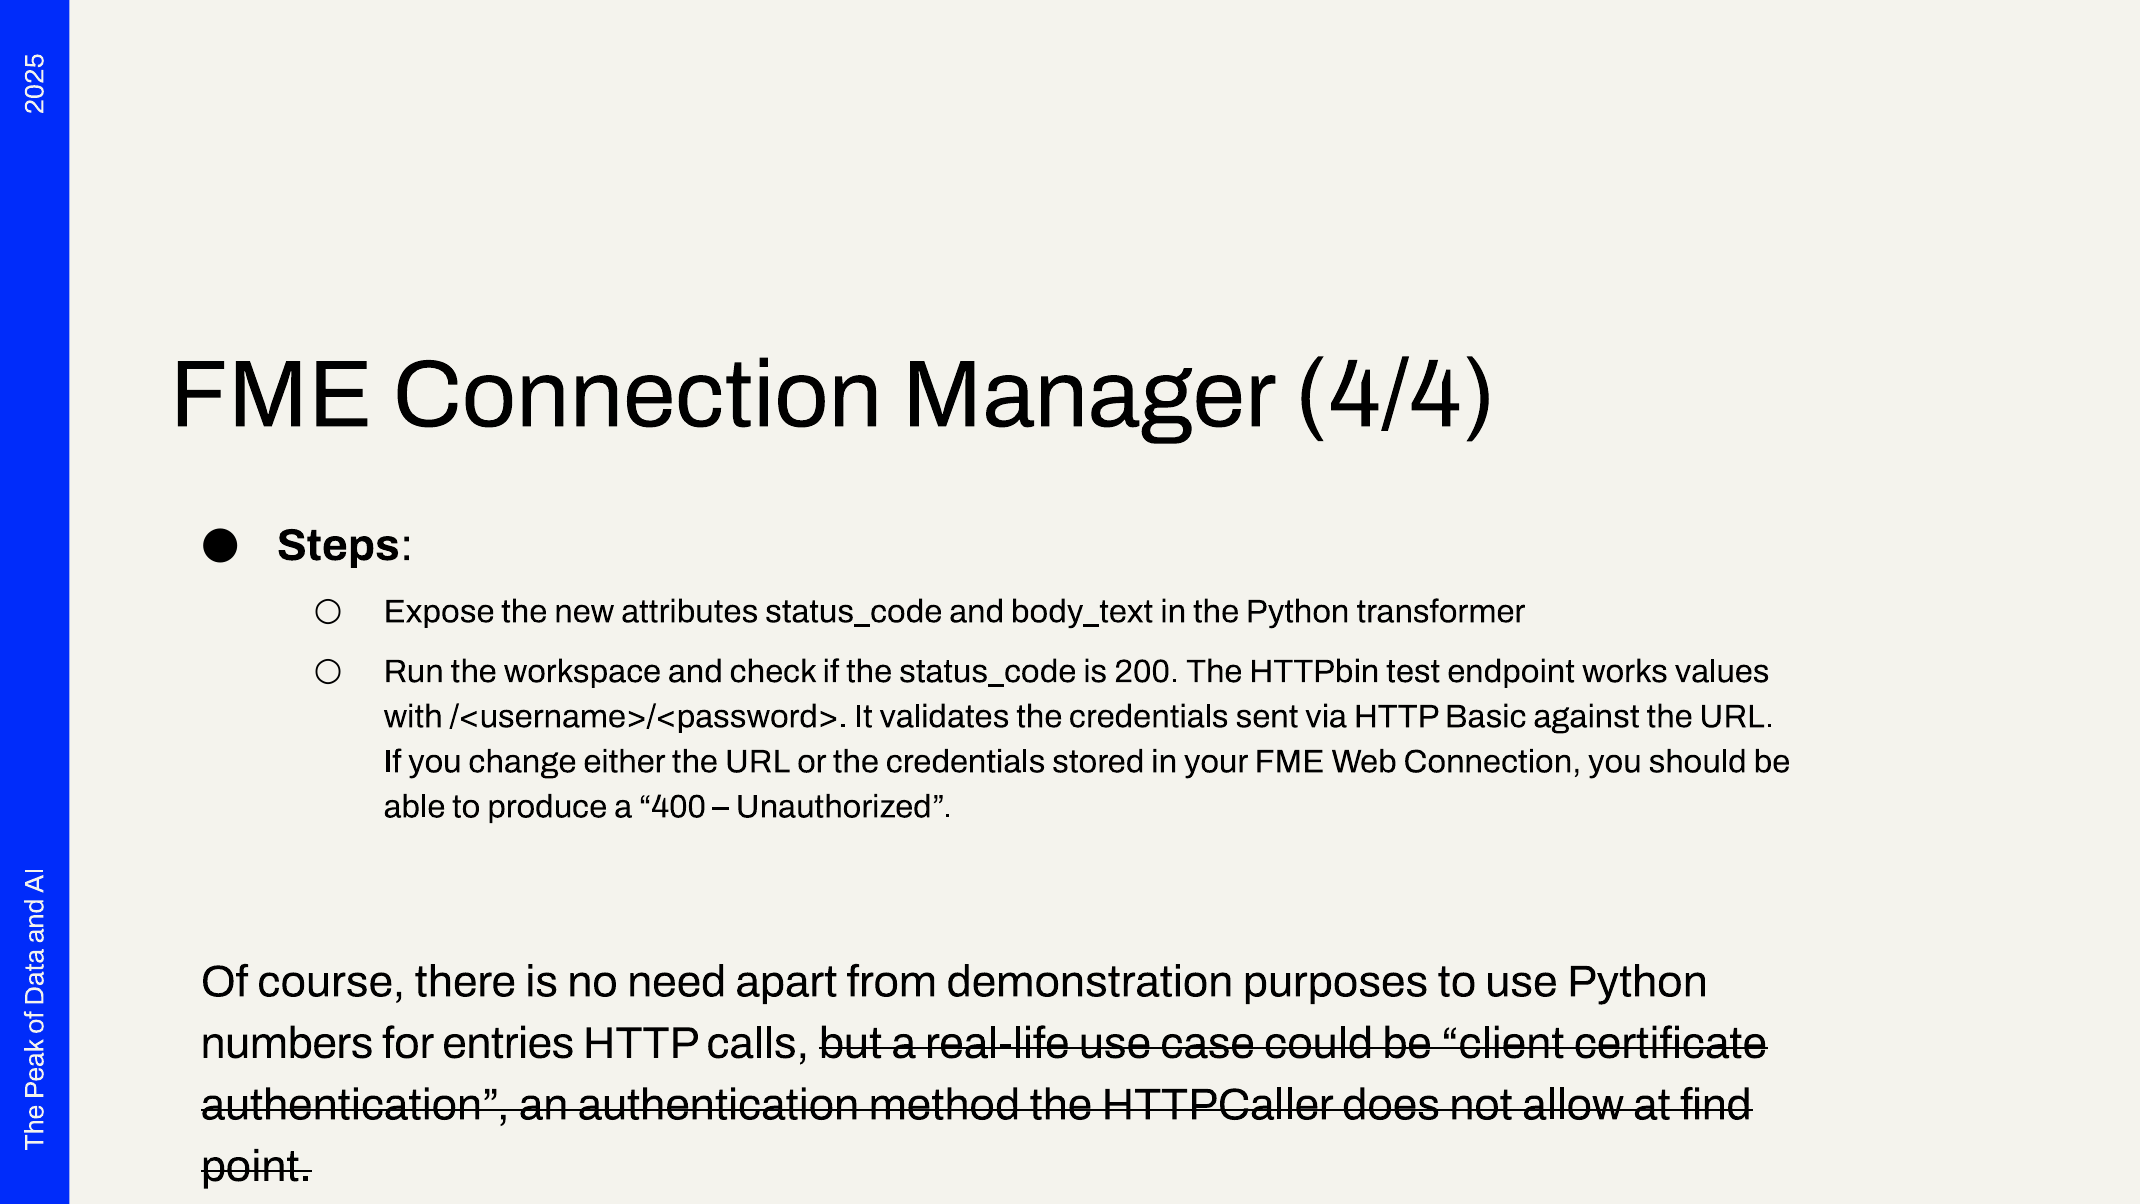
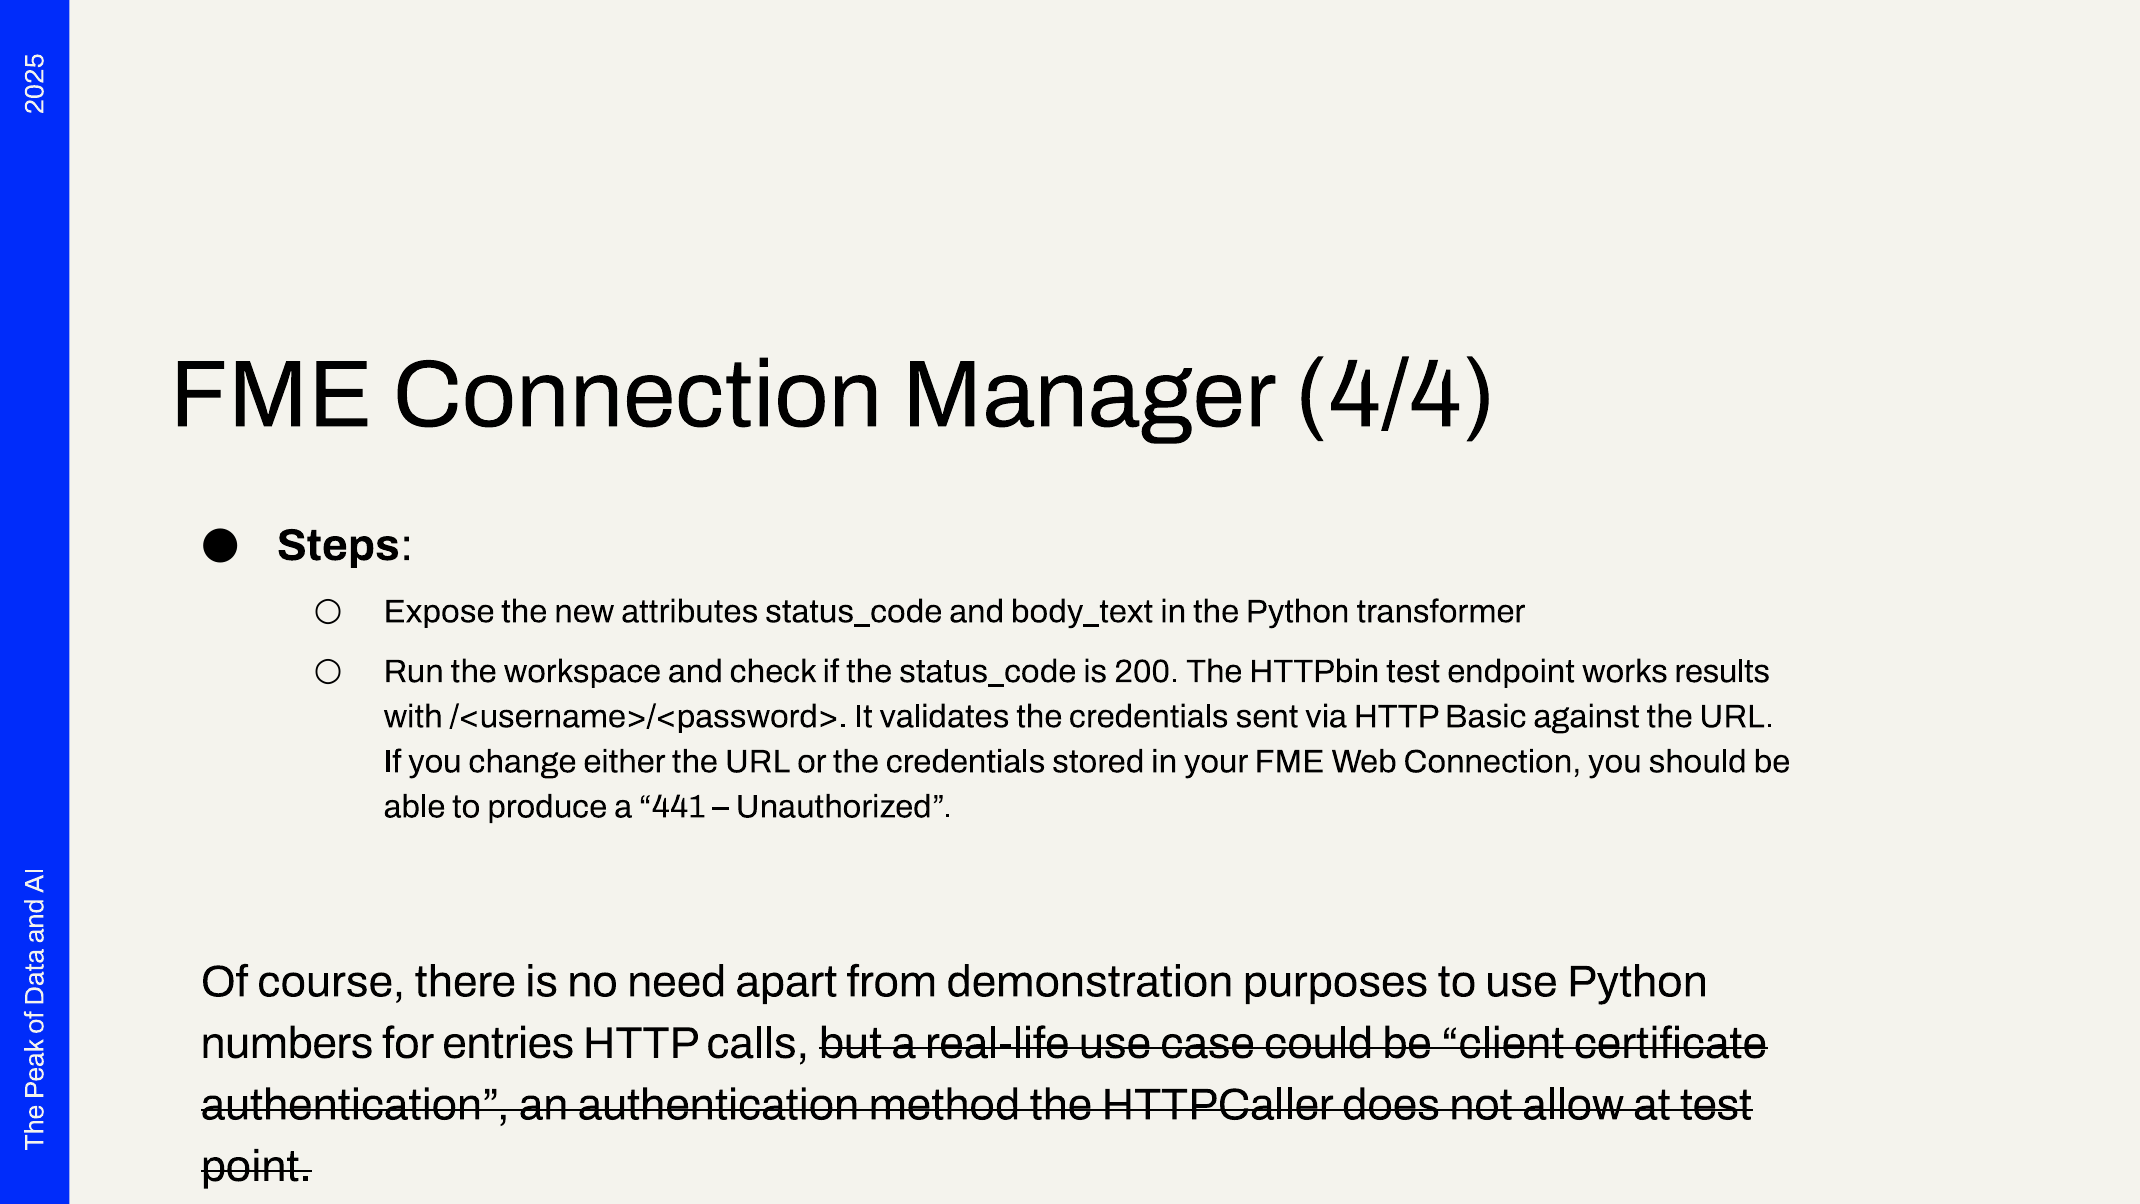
values: values -> results (1722, 671)
400: 400 -> 441 (672, 807)
at find: find -> test (1716, 1105)
